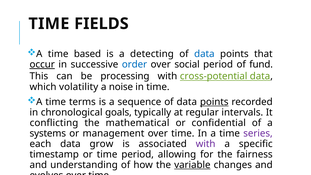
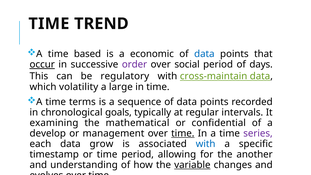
FIELDS: FIELDS -> TREND (101, 24)
detecting: detecting -> economic (152, 54)
order colour: blue -> purple (135, 64)
fund: fund -> days (261, 64)
processing: processing -> regulatory (125, 76)
cross-potential: cross-potential -> cross-maintain (214, 76)
noise: noise -> large (121, 87)
points underline: present -> none (214, 102)
conflicting: conflicting -> examining (54, 123)
systems: systems -> develop (48, 133)
time underline: none -> present (183, 133)
with colour: purple -> blue (206, 144)
fairness: fairness -> another (255, 154)
